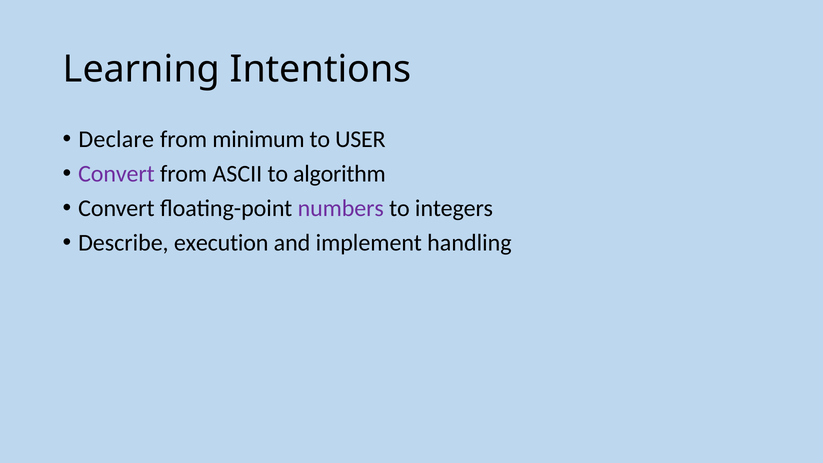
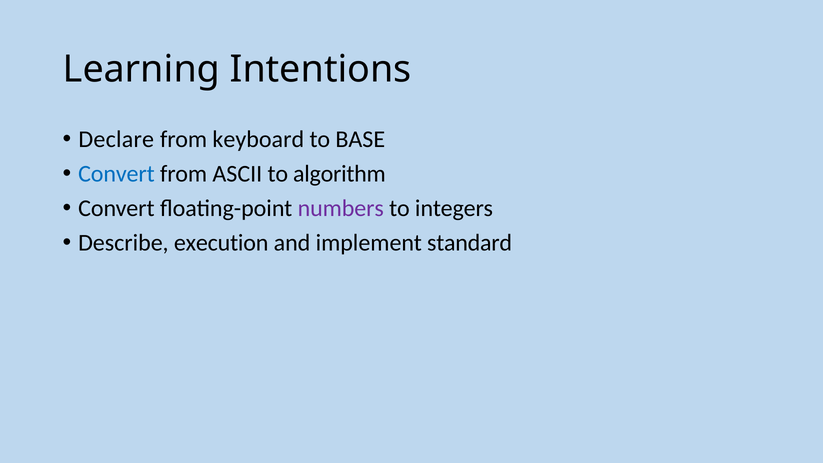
minimum: minimum -> keyboard (258, 139)
USER: USER -> BASE (360, 139)
Convert colour: purple -> blue (116, 174)
handling: handling -> standard (470, 243)
